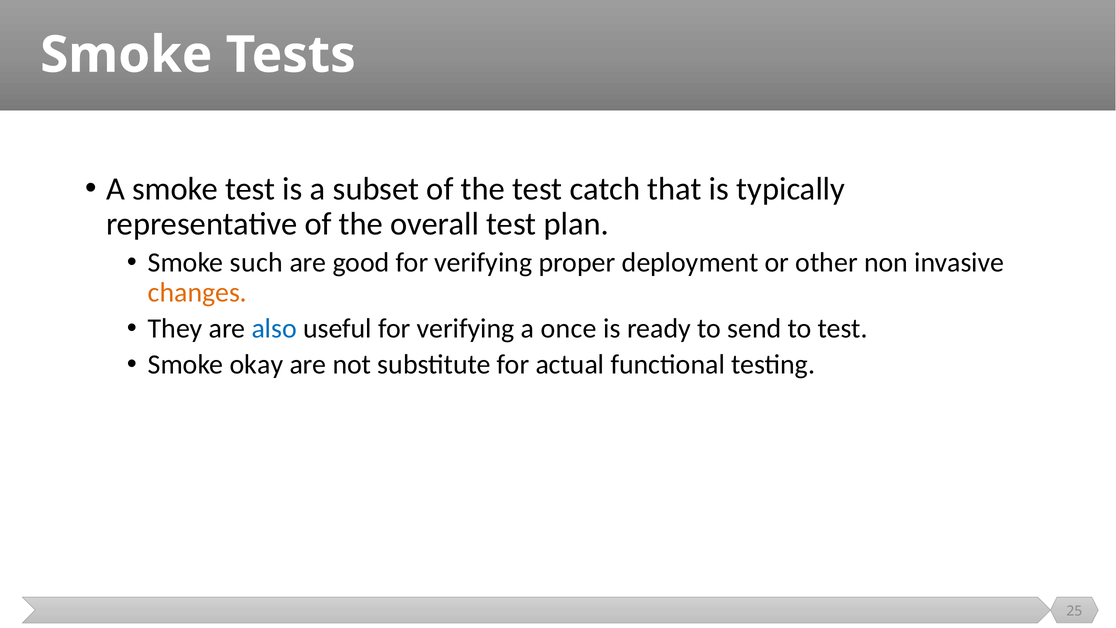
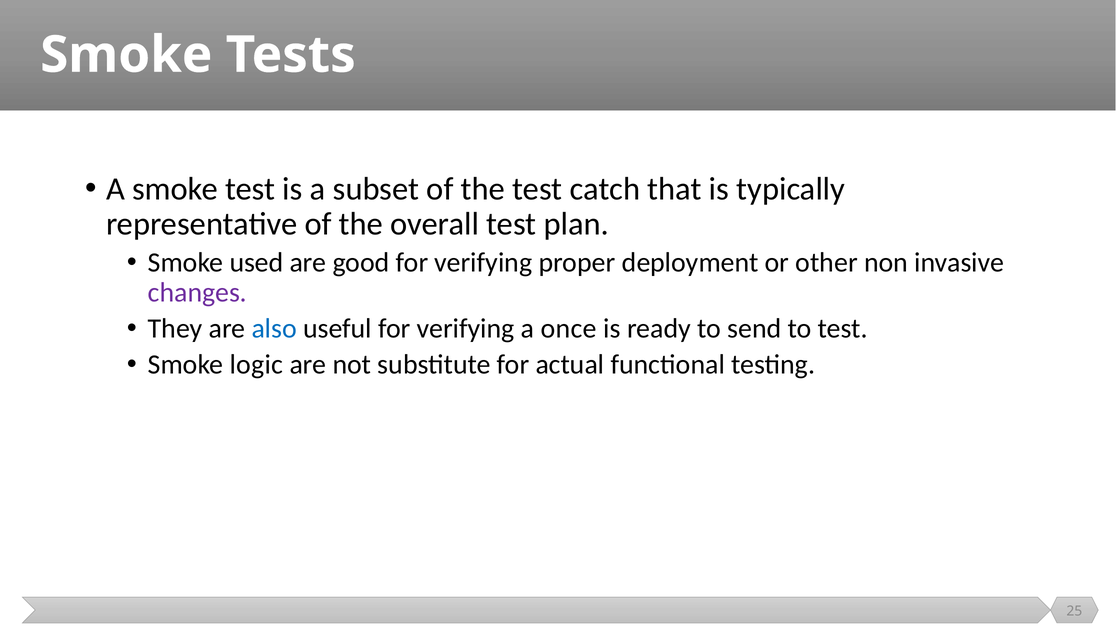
such: such -> used (256, 262)
changes colour: orange -> purple (197, 292)
okay: okay -> logic (256, 364)
